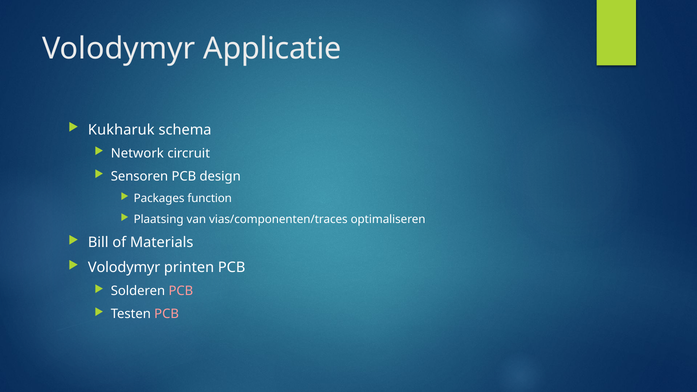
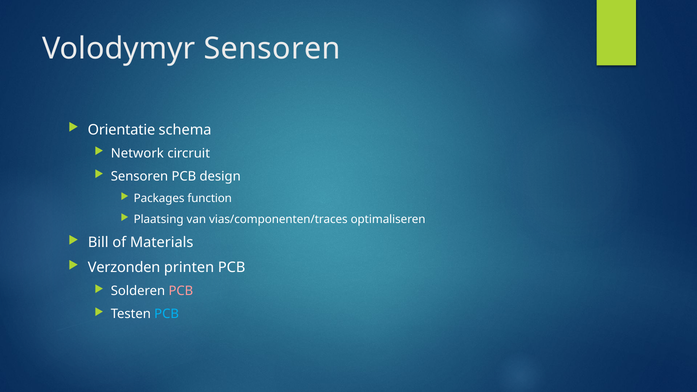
Volodymyr Applicatie: Applicatie -> Sensoren (272, 49)
Kukharuk: Kukharuk -> Orientatie (121, 130)
Volodymyr: Volodymyr -> Verzonden (124, 267)
PCB colour: pink -> light blue (167, 314)
